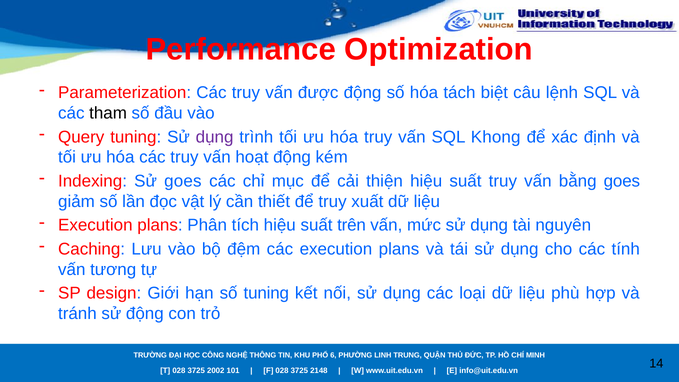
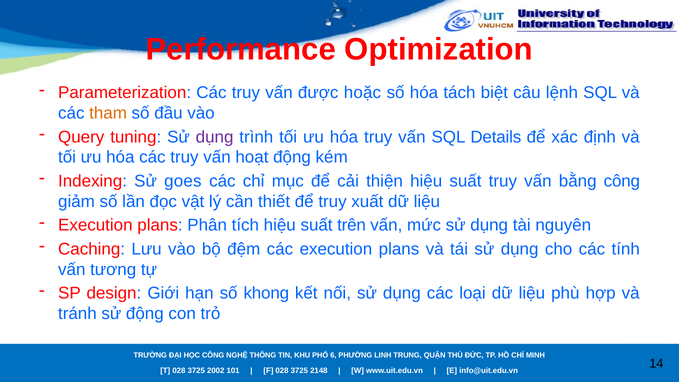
được động: động -> hoặc (362, 93)
tham colour: black -> orange (108, 113)
Khong: Khong -> Details (496, 137)
bằng goes: goes -> công (622, 181)
số tuning: tuning -> khong (266, 293)
